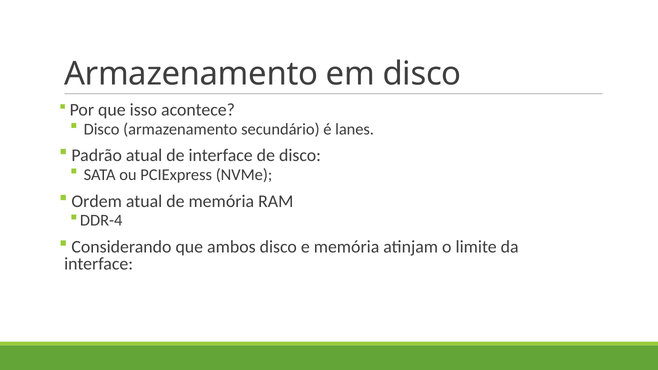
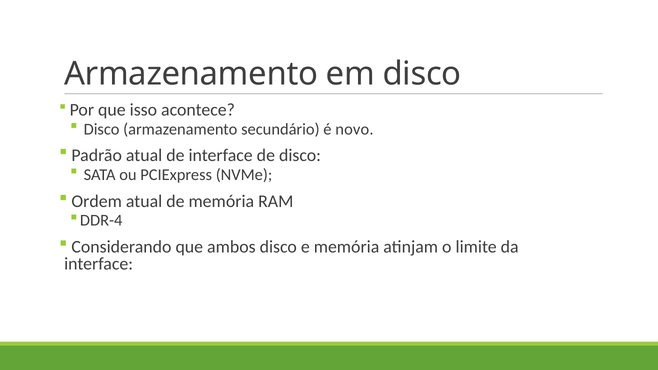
lanes: lanes -> novo (354, 129)
